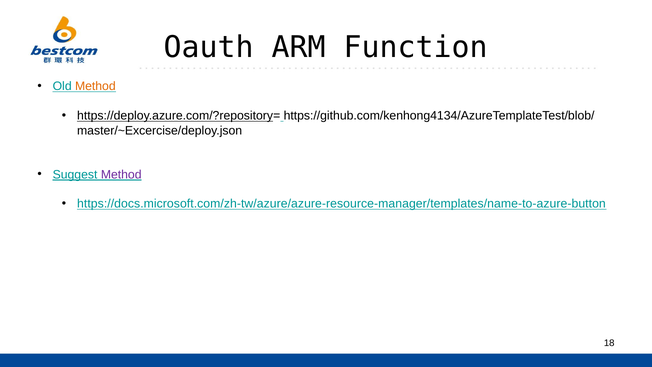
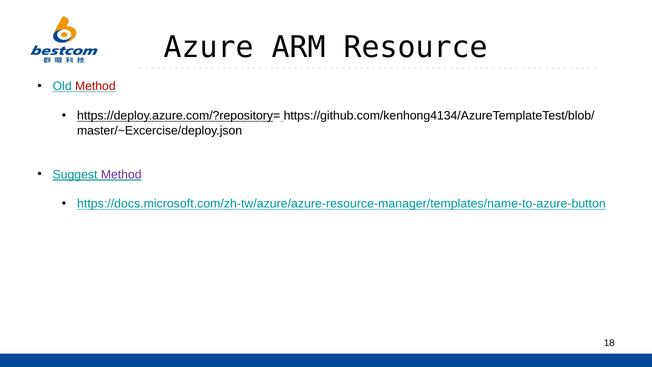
Oauth: Oauth -> Azure (209, 47)
Function: Function -> Resource (416, 47)
Method colour: orange -> red (95, 86)
